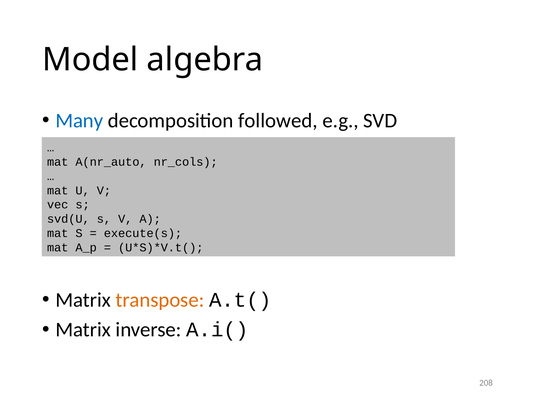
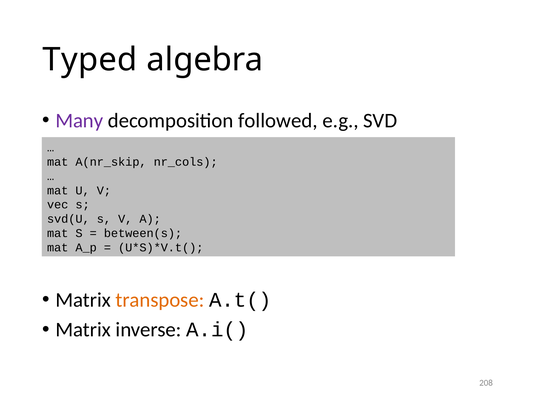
Model: Model -> Typed (90, 60)
Many colour: blue -> purple (79, 121)
A(nr_auto: A(nr_auto -> A(nr_skip (111, 162)
execute(s: execute(s -> between(s (143, 233)
